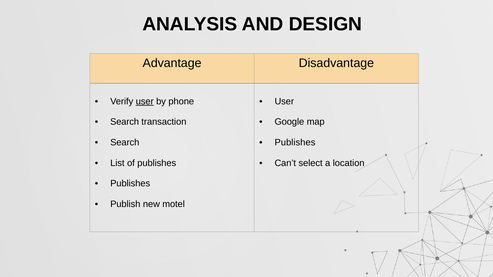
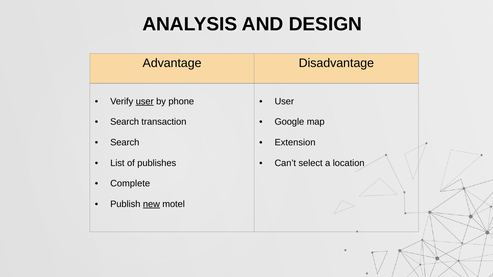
Publishes: Publishes -> Extension (295, 143)
Publishes: Publishes -> Complete (130, 184)
new underline: none -> present (151, 204)
